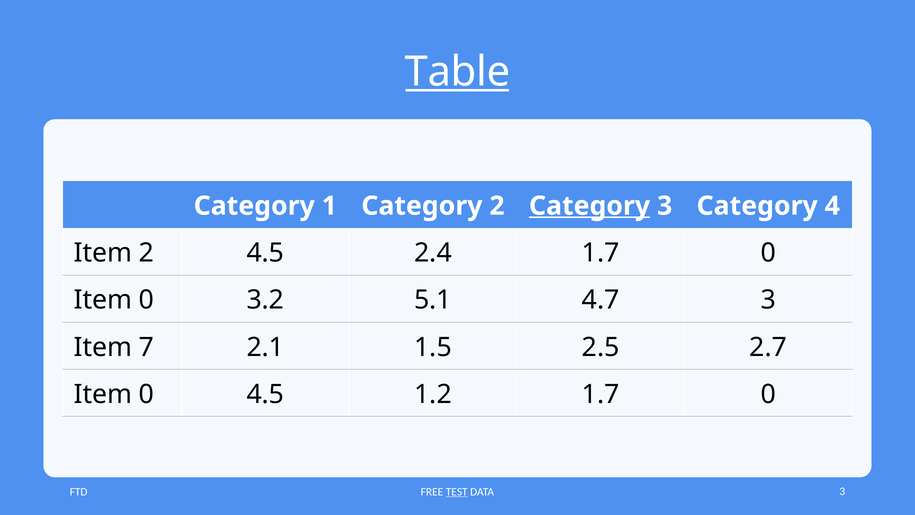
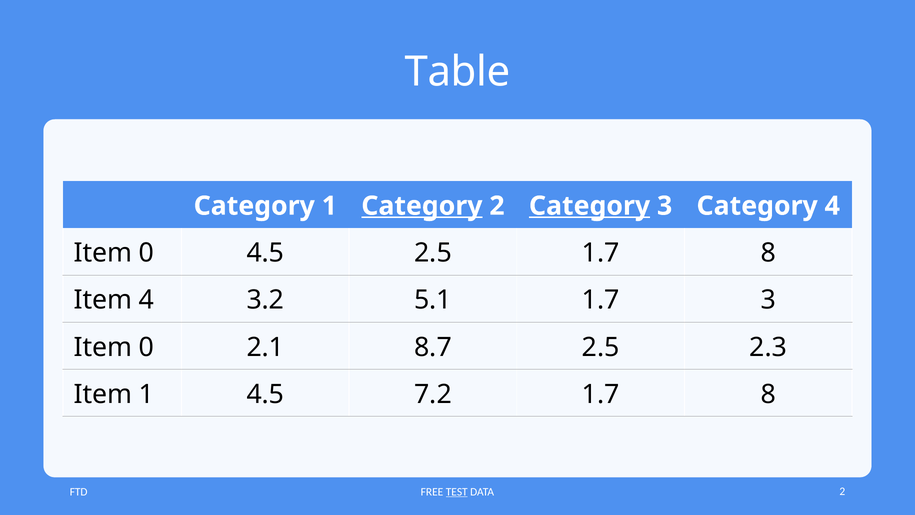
Table underline: present -> none (458, 72)
Category underline: none -> present (422, 206)
2: 2 -> 0 (147, 253)
4.5 2.4: 2.4 -> 2.5 (433, 253)
0: 0 -> 8 (768, 253)
0: 0 -> 4 (147, 300)
5.1 4.7: 4.7 -> 1.7 (601, 300)
7: 7 -> 0 (147, 347)
1.5: 1.5 -> 8.7 (433, 347)
2.7: 2.7 -> 2.3 (768, 347)
0: 0 -> 1 (147, 394)
1.2: 1.2 -> 7.2 (433, 394)
0: 0 -> 8 (768, 394)
DATA 3: 3 -> 2 (842, 491)
